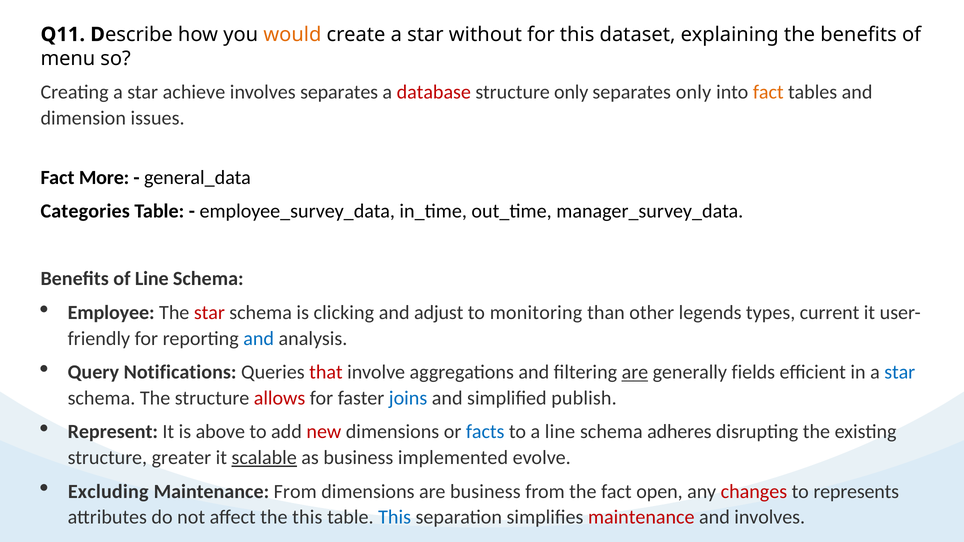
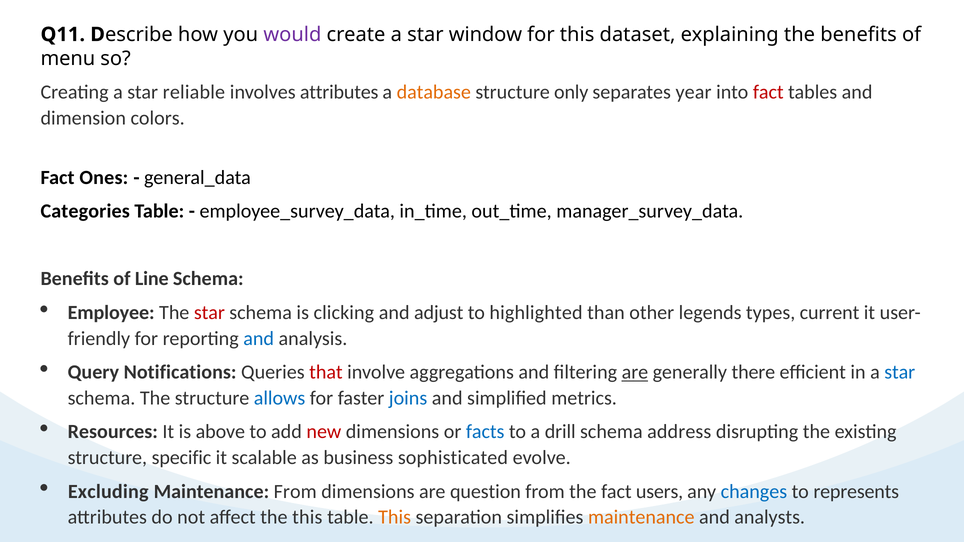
would colour: orange -> purple (292, 34)
without: without -> window (485, 34)
achieve: achieve -> reliable (194, 92)
involves separates: separates -> attributes (339, 92)
database colour: red -> orange (434, 92)
separates only: only -> year (694, 92)
fact colour: orange -> red (768, 92)
issues: issues -> colors (158, 118)
More: More -> Ones (104, 178)
monitoring: monitoring -> highlighted (536, 313)
fields: fields -> there (753, 372)
allows colour: red -> blue (280, 398)
publish: publish -> metrics (584, 398)
Represent: Represent -> Resources (113, 432)
a line: line -> drill (560, 432)
adheres: adheres -> address (679, 432)
greater: greater -> specific (181, 458)
scalable underline: present -> none (264, 458)
implemented: implemented -> sophisticated (453, 458)
are business: business -> question (485, 492)
open: open -> users (660, 492)
changes colour: red -> blue (754, 492)
This colour: blue -> orange (395, 517)
maintenance colour: red -> orange (641, 517)
and involves: involves -> analysts (770, 517)
